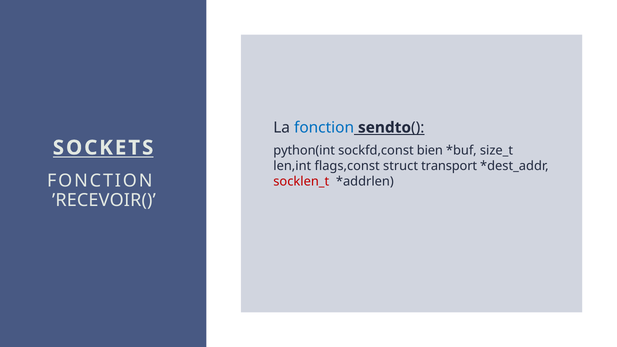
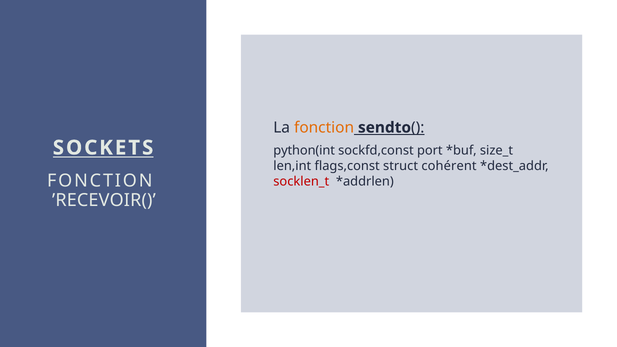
fonction colour: blue -> orange (324, 128)
bien: bien -> port (430, 151)
transport: transport -> cohérent (449, 166)
